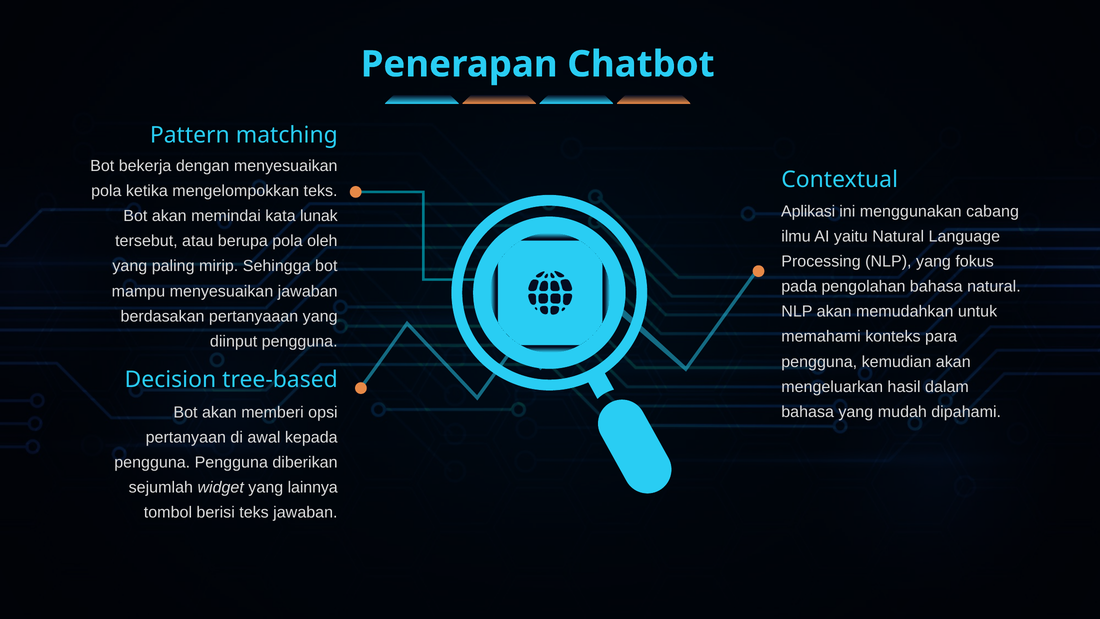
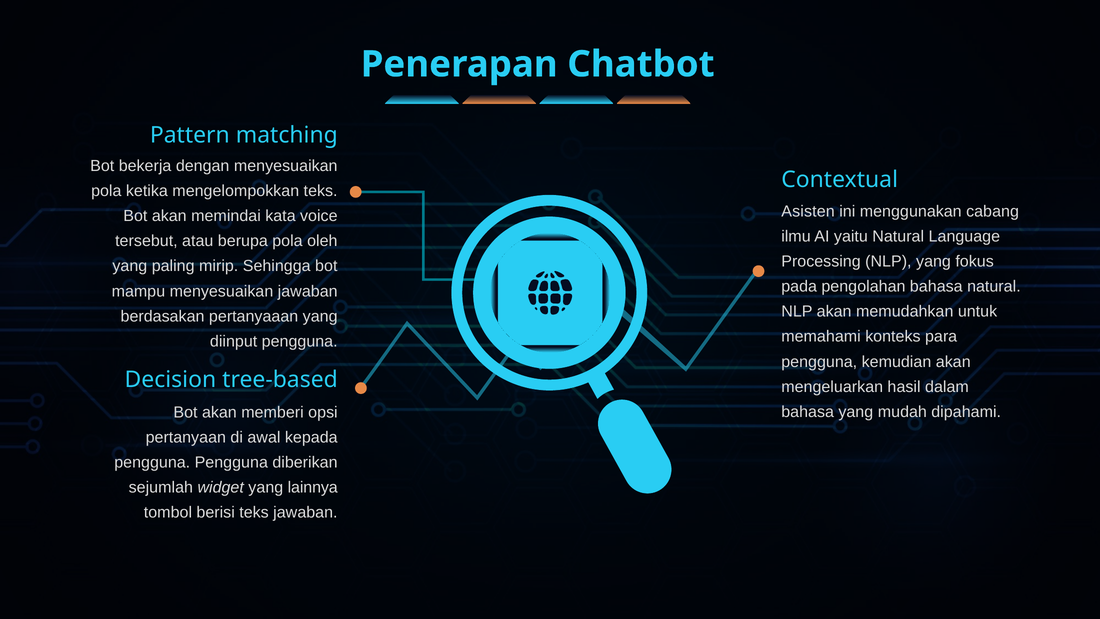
Aplikasi: Aplikasi -> Asisten (808, 212)
lunak: lunak -> voice (319, 216)
